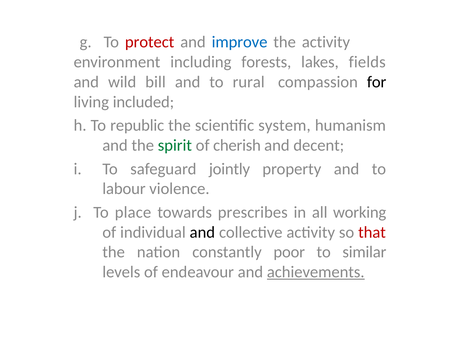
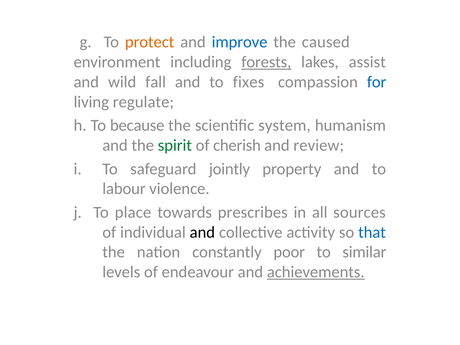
protect colour: red -> orange (150, 42)
the activity: activity -> caused (326, 42)
forests underline: none -> present (266, 62)
fields: fields -> assist (367, 62)
bill: bill -> fall (156, 82)
rural: rural -> fixes (249, 82)
for colour: black -> blue (377, 82)
included: included -> regulate (143, 102)
republic: republic -> because (137, 125)
decent: decent -> review (319, 145)
working: working -> sources (359, 212)
that colour: red -> blue (372, 232)
